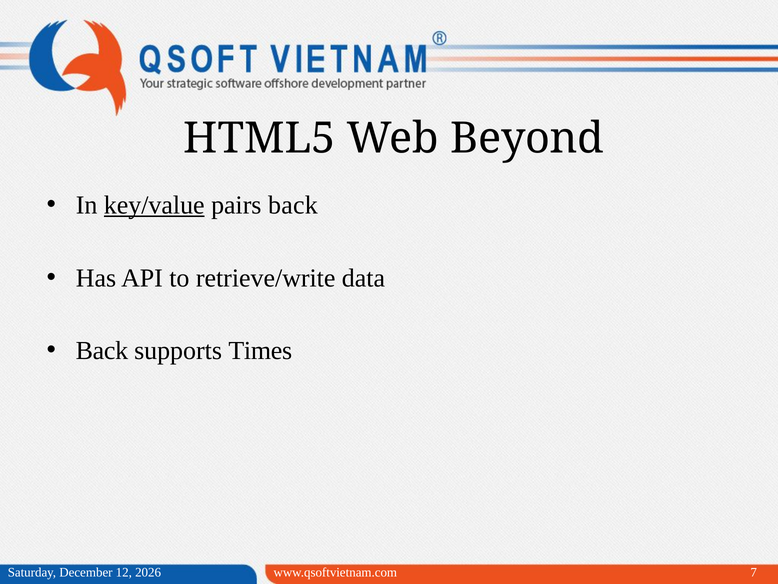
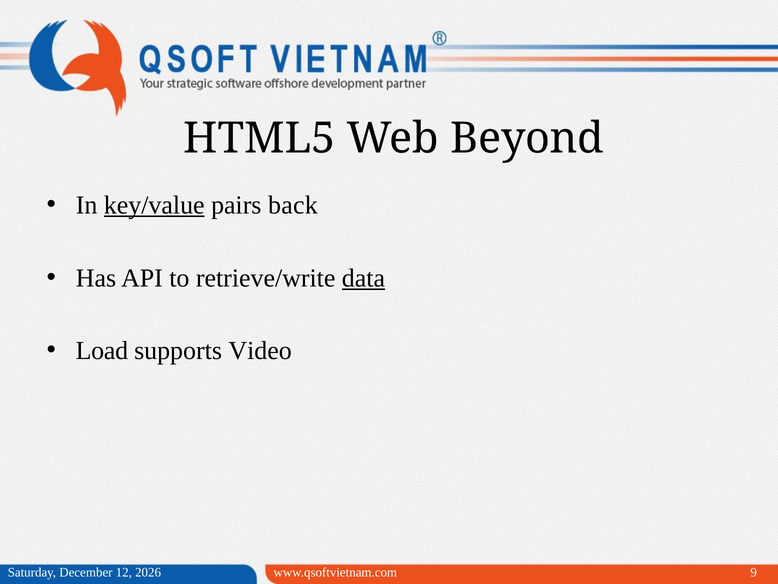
data underline: none -> present (363, 278)
Back: Back -> Load (102, 350)
Times: Times -> Video (260, 350)
7: 7 -> 9 (754, 572)
